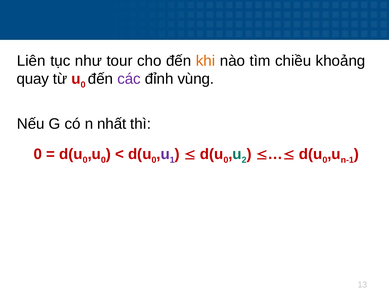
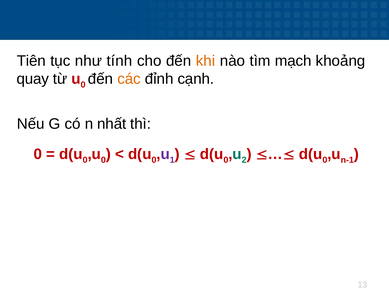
Liên: Liên -> Tiên (31, 61)
tour: tour -> tính (119, 61)
chiều: chiều -> mạch (293, 61)
các colour: purple -> orange (129, 79)
vùng: vùng -> cạnh (196, 79)
